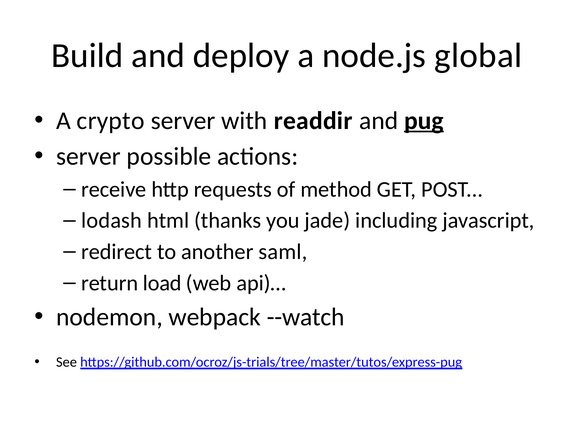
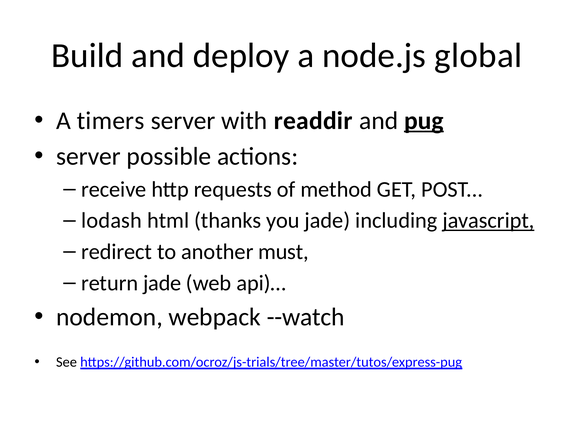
crypto: crypto -> timers (111, 121)
javascript underline: none -> present (488, 221)
saml: saml -> must (283, 252)
return load: load -> jade (162, 283)
